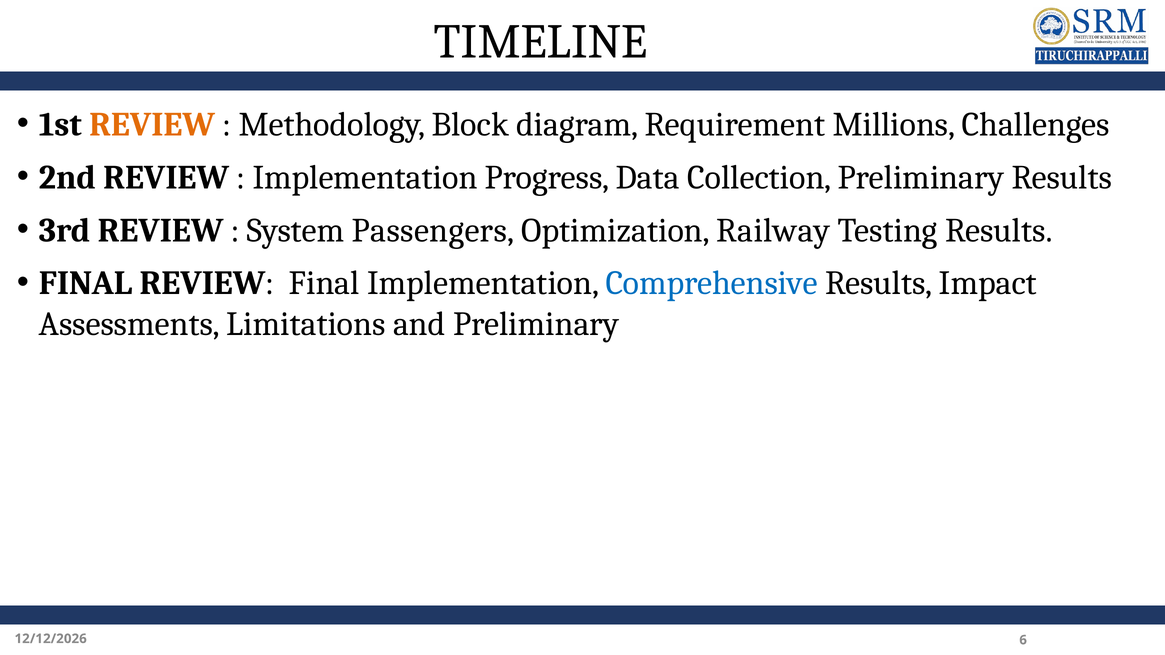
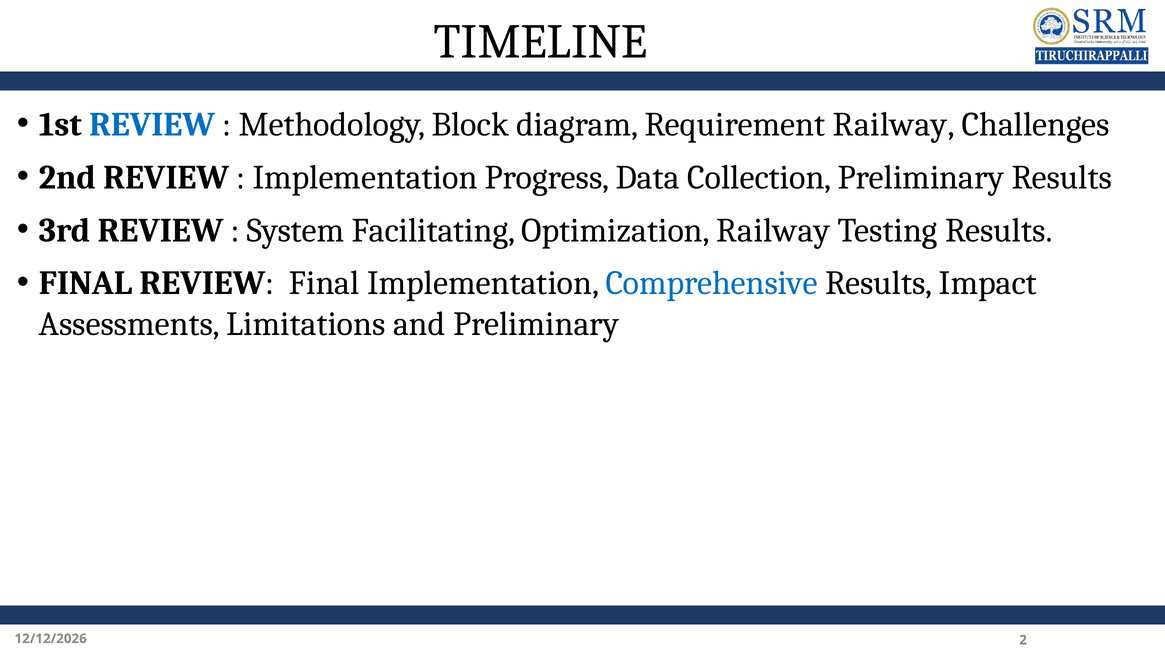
REVIEW colour: orange -> blue (152, 125)
Requirement Millions: Millions -> Railway (894, 125)
Passengers: Passengers -> Facilitating (433, 230)
6: 6 -> 2 (1023, 640)
